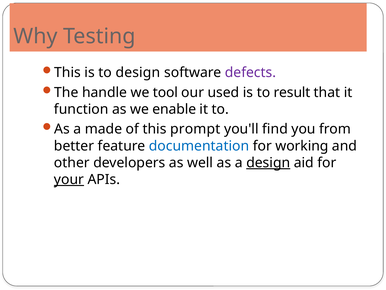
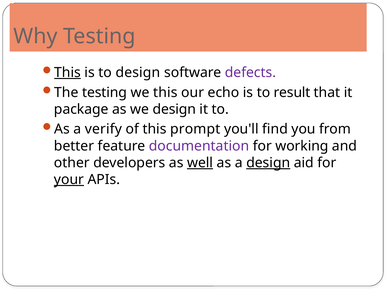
This underline: none -> present (68, 72)
The handle: handle -> testing (105, 92)
we tool: tool -> this (165, 92)
used: used -> echo (223, 92)
function: function -> package (81, 109)
we enable: enable -> design (174, 109)
made: made -> verify (103, 129)
documentation colour: blue -> purple (199, 146)
well underline: none -> present (200, 162)
